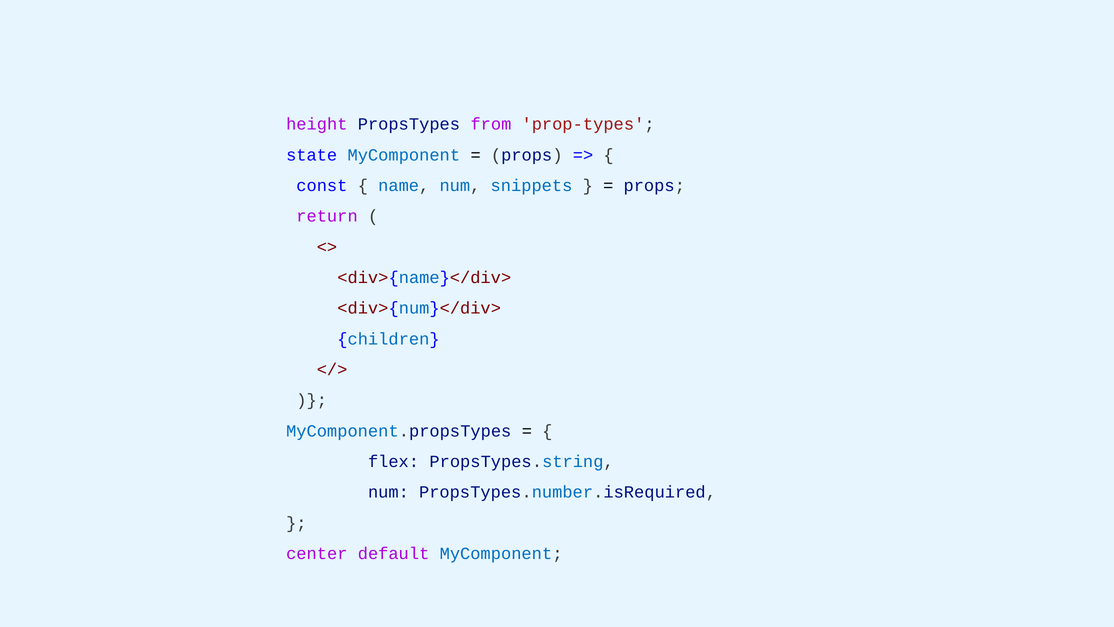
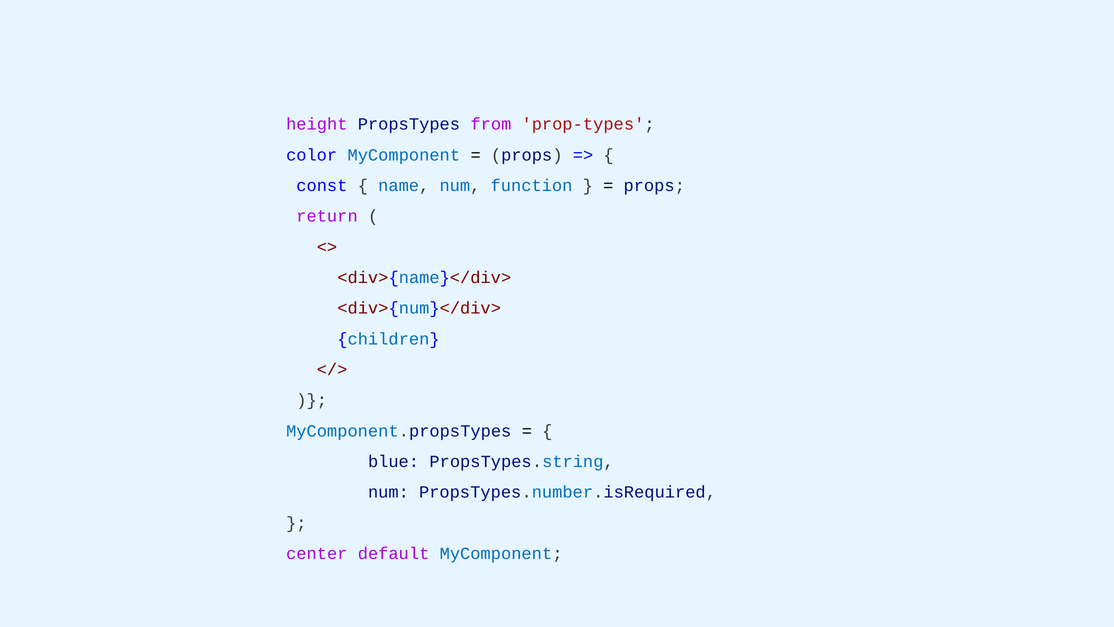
state: state -> color (312, 155)
snippets: snippets -> function (531, 186)
flex: flex -> blue (394, 461)
